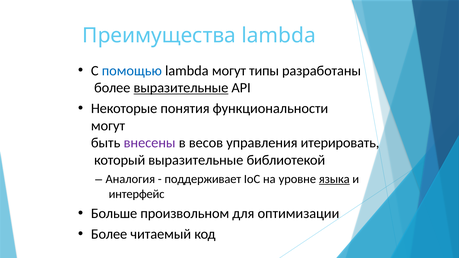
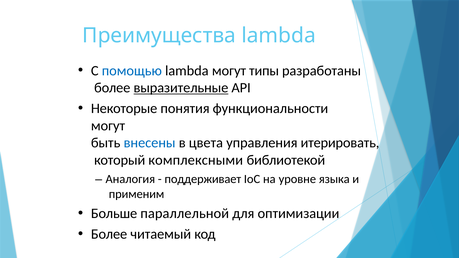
внесены colour: purple -> blue (150, 143)
весов: весов -> цвета (206, 143)
который выразительные: выразительные -> комплексными (196, 160)
языка underline: present -> none (334, 179)
интерфейс: интерфейс -> применим (137, 194)
произвольном: произвольном -> параллельной (185, 214)
